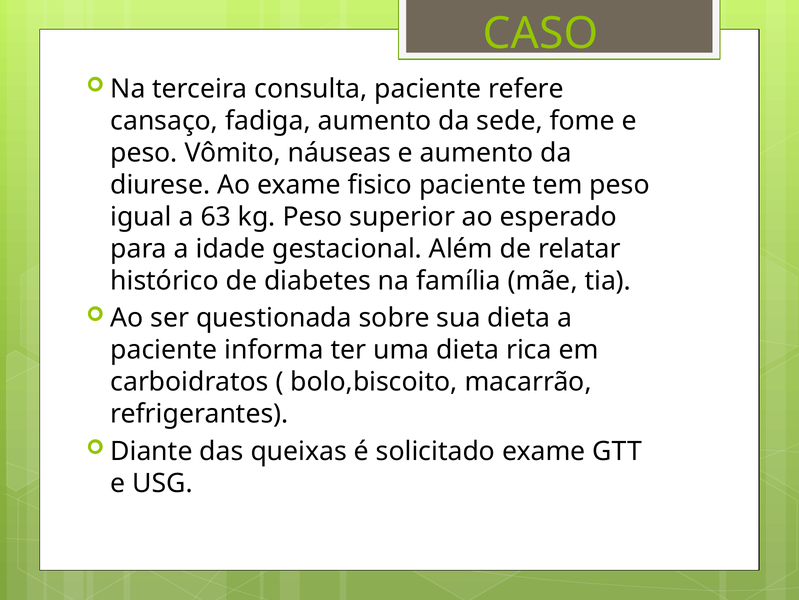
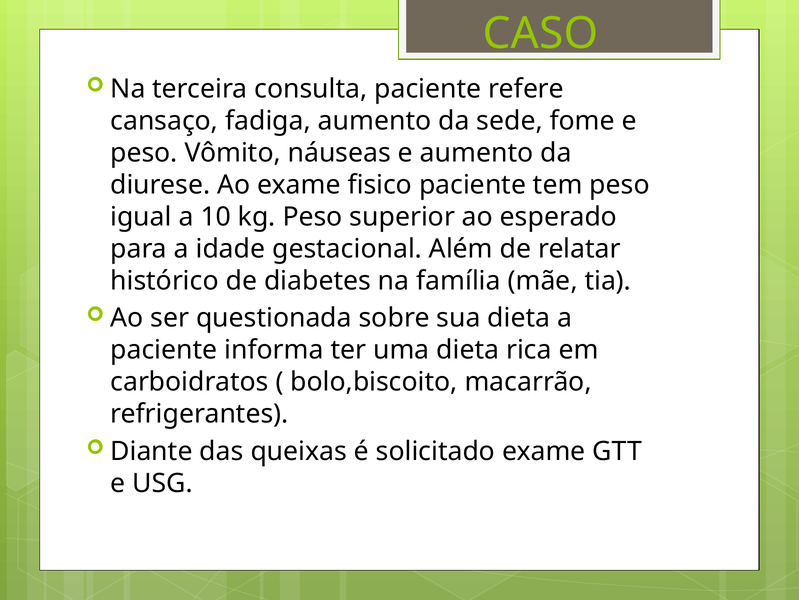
63: 63 -> 10 (216, 217)
